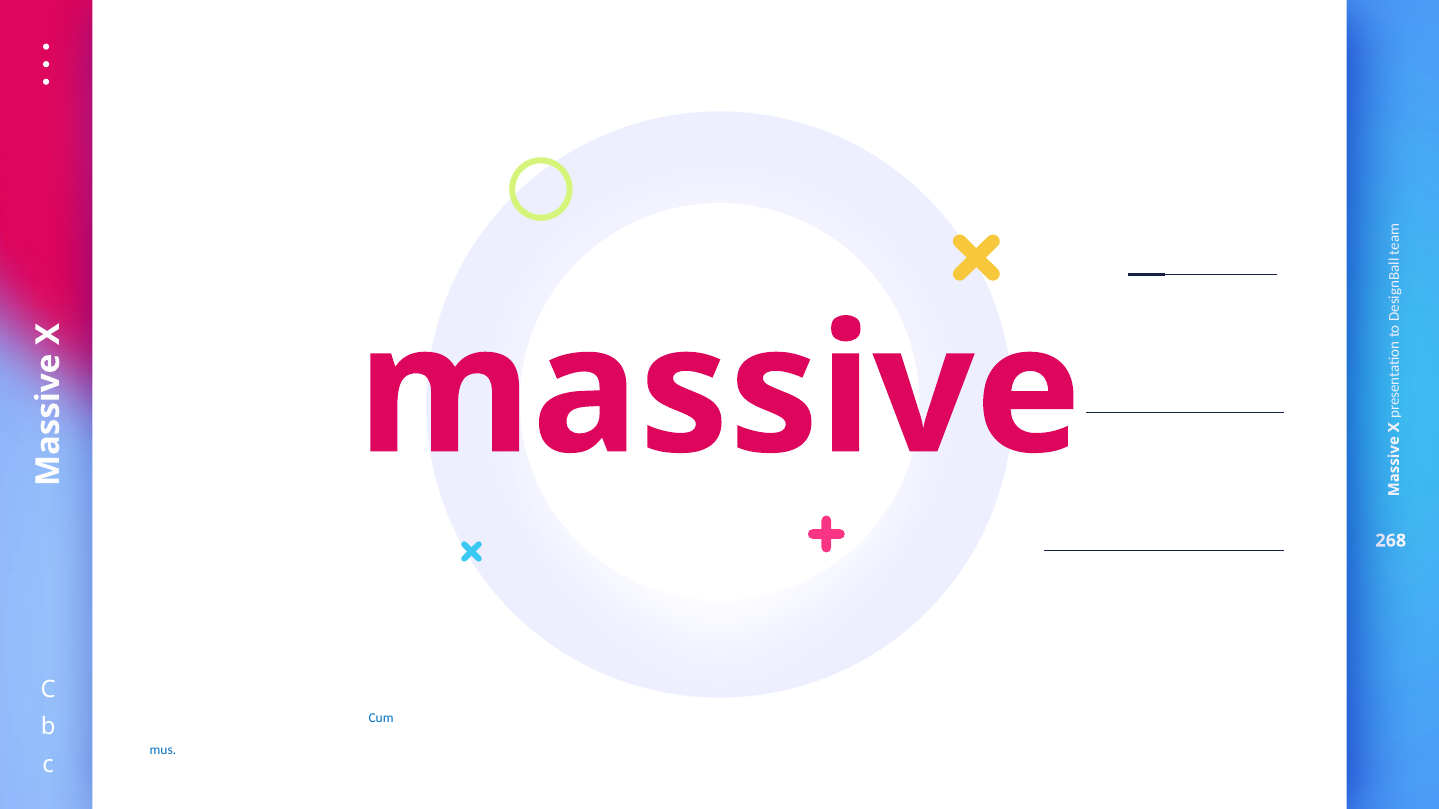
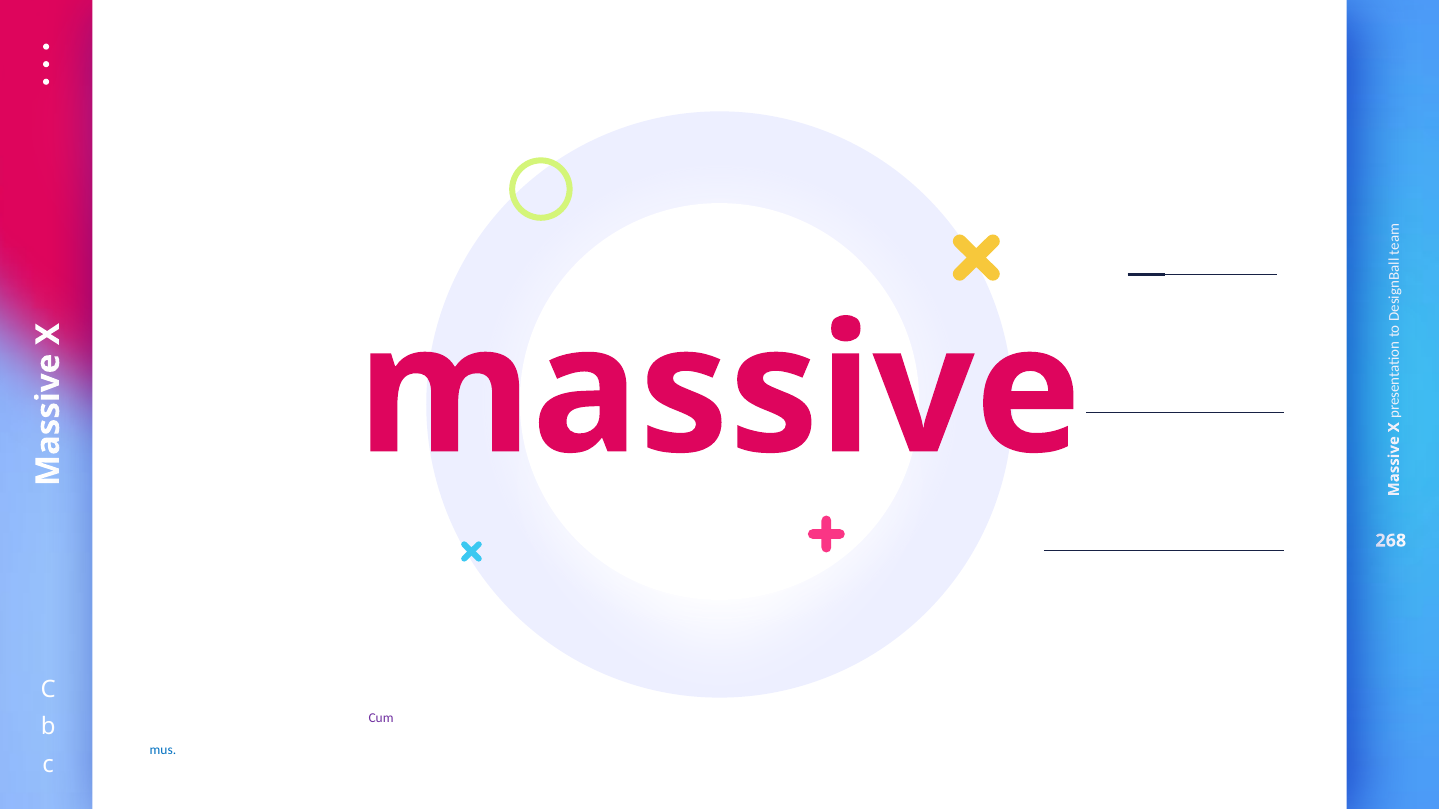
Cum colour: blue -> purple (381, 718)
